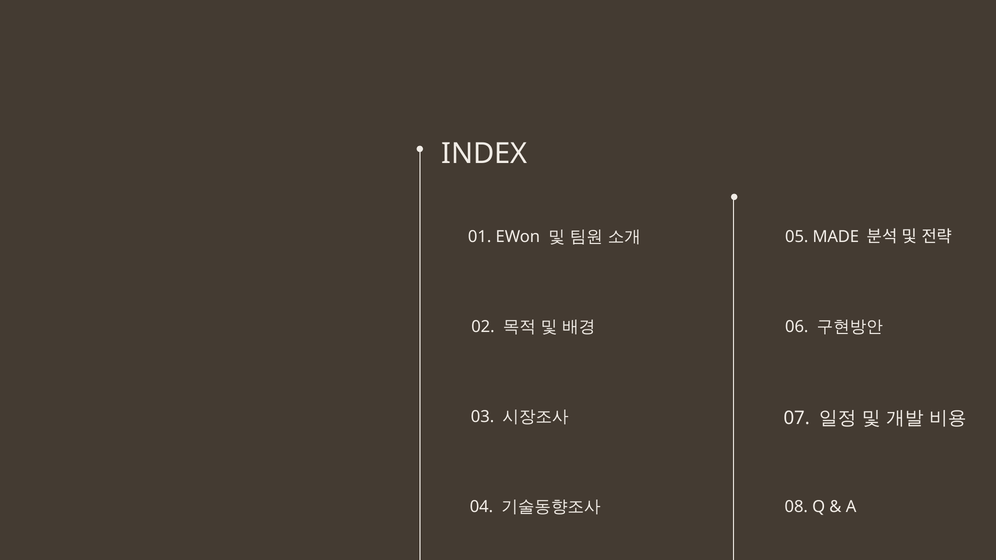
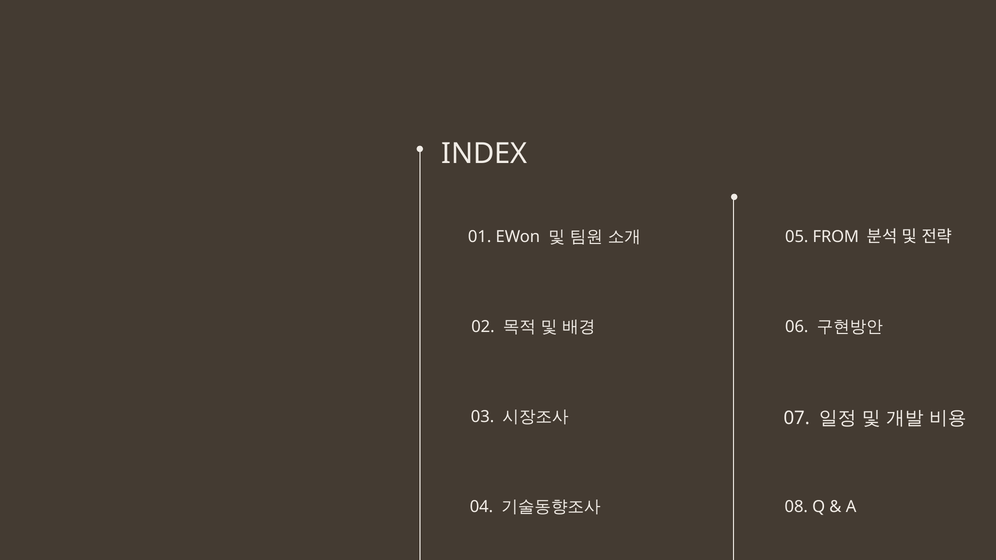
MADE: MADE -> FROM (836, 237)
